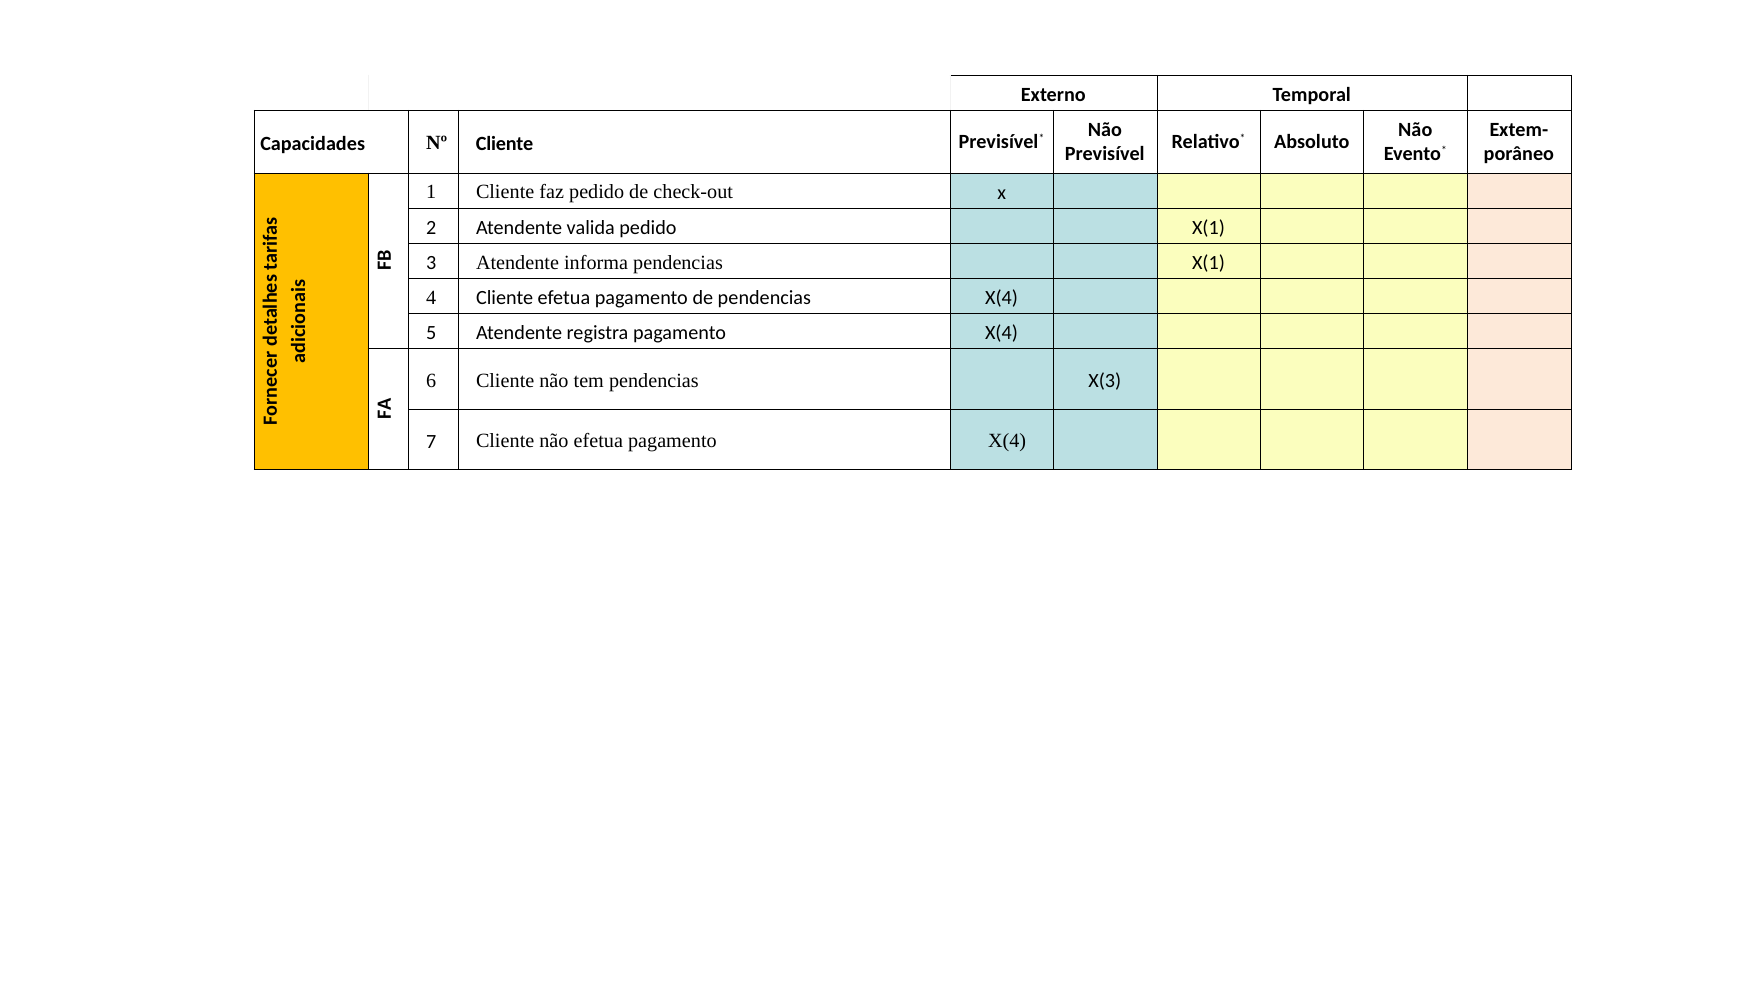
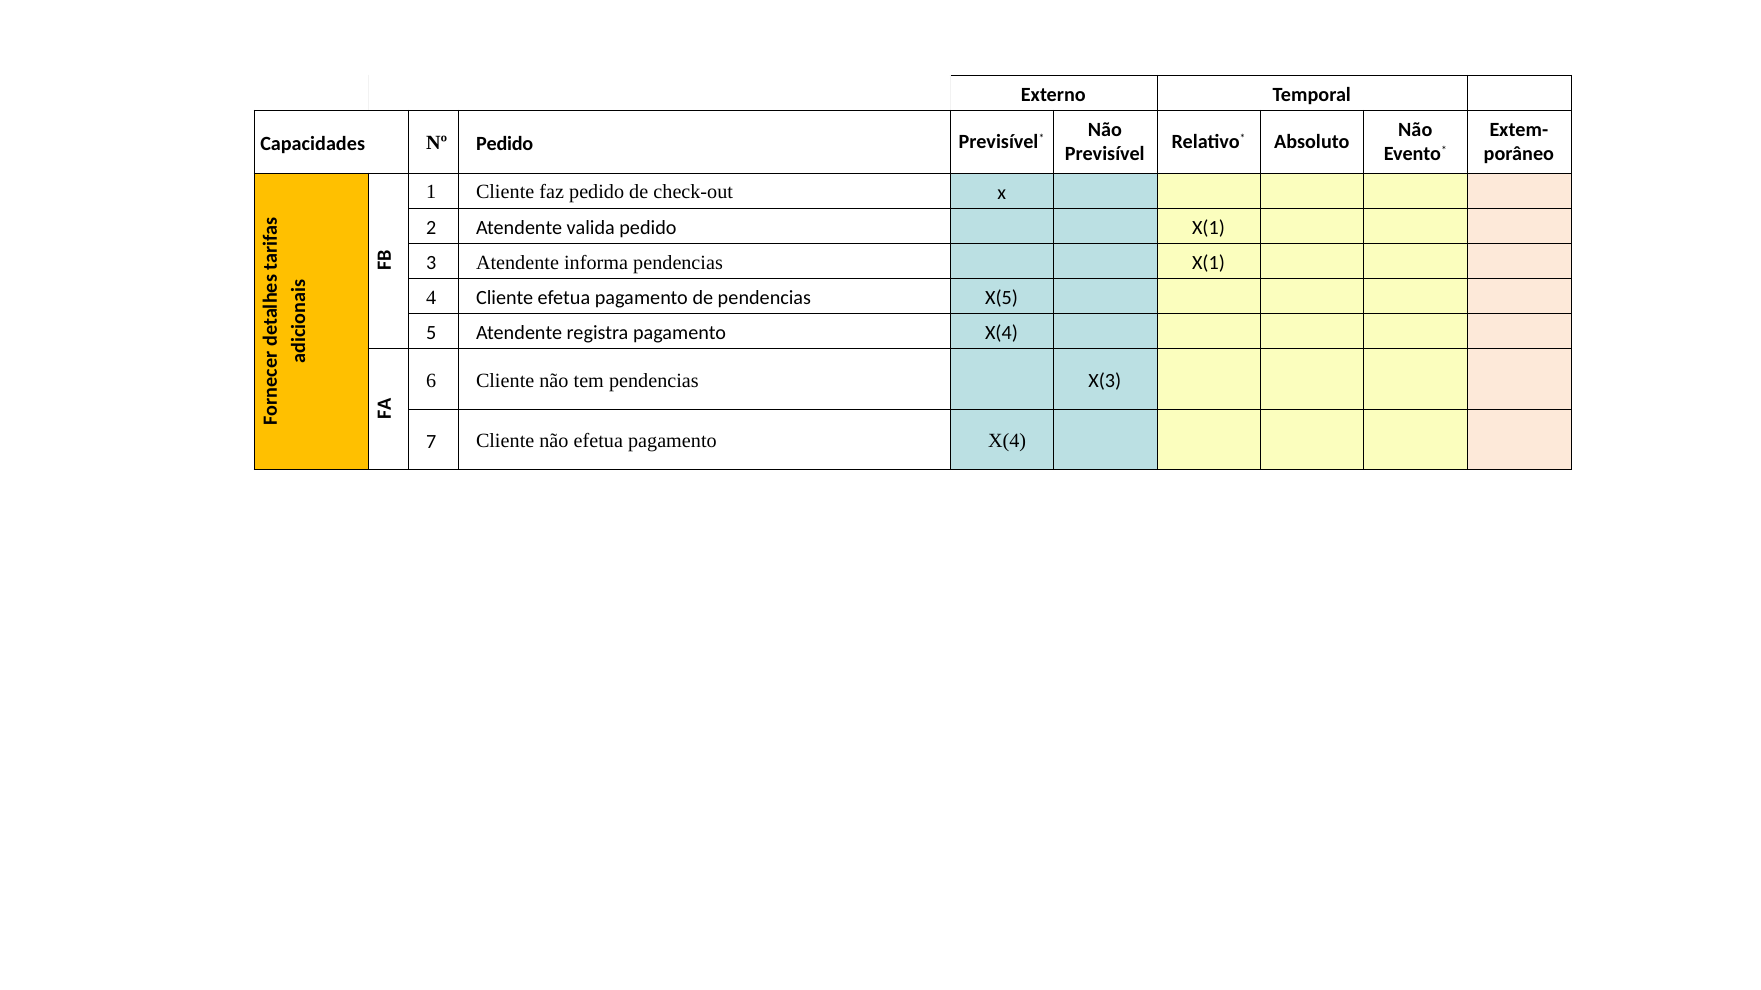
Nº Cliente: Cliente -> Pedido (505, 144)
pendencias X(4: X(4 -> X(5 (1001, 298)
